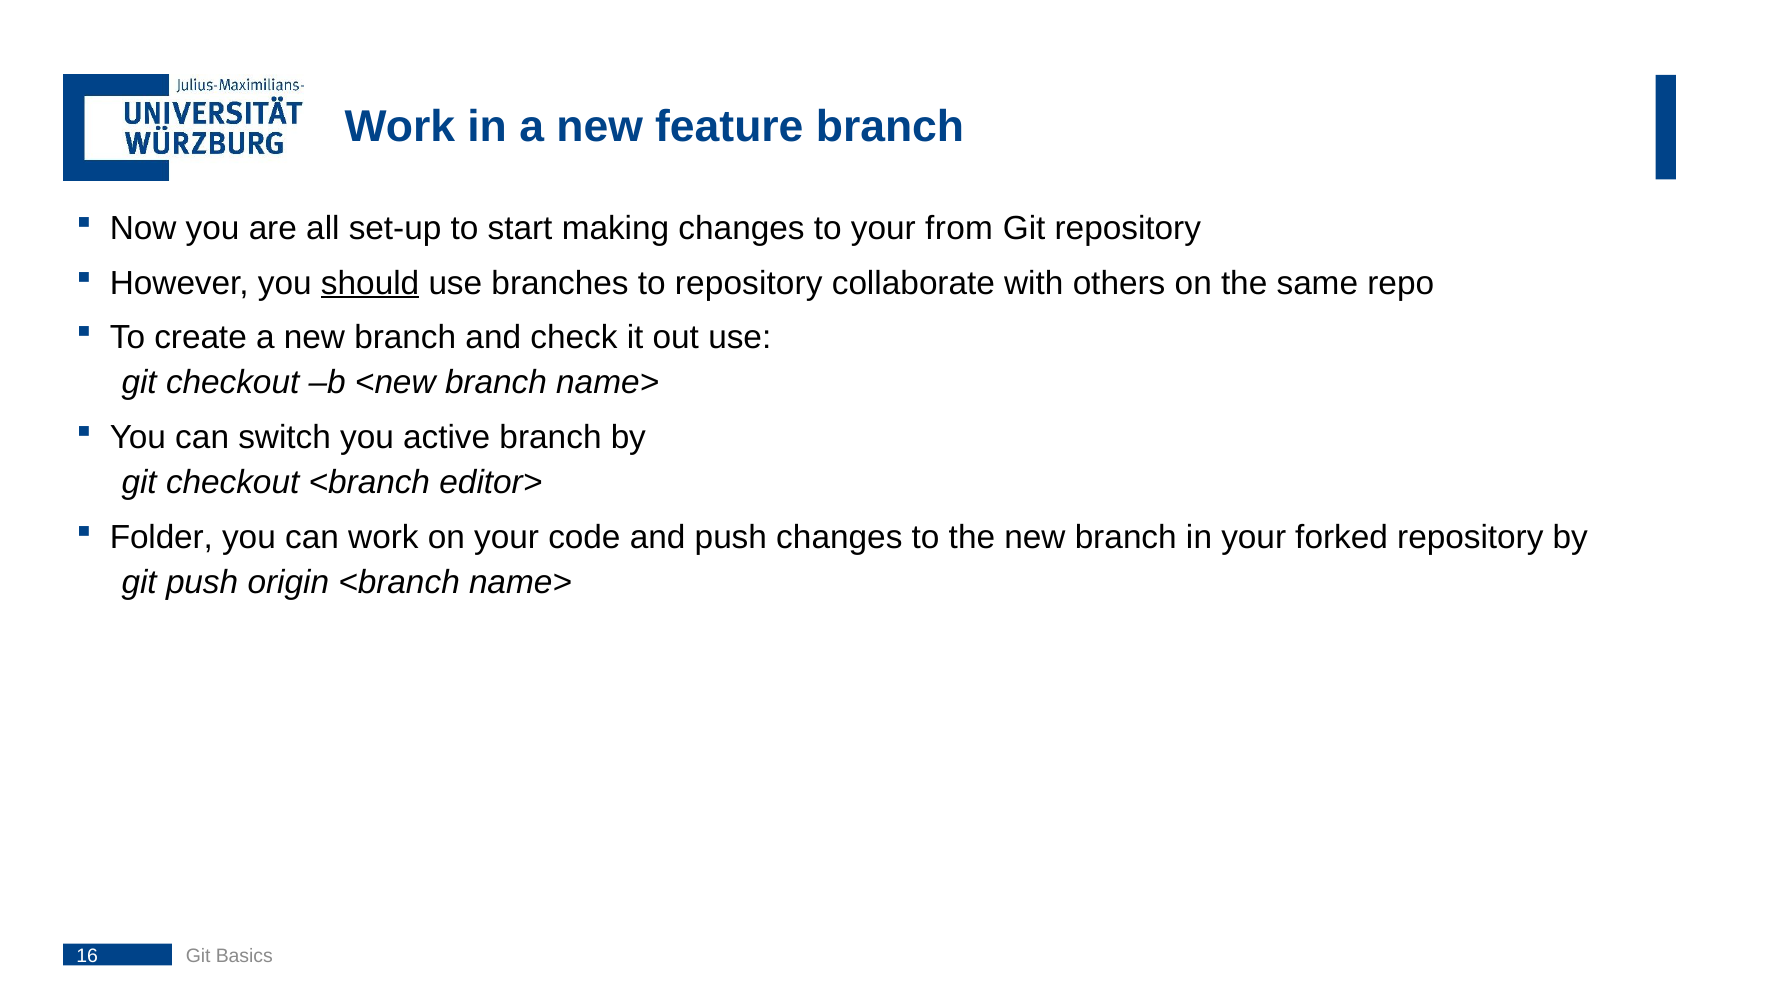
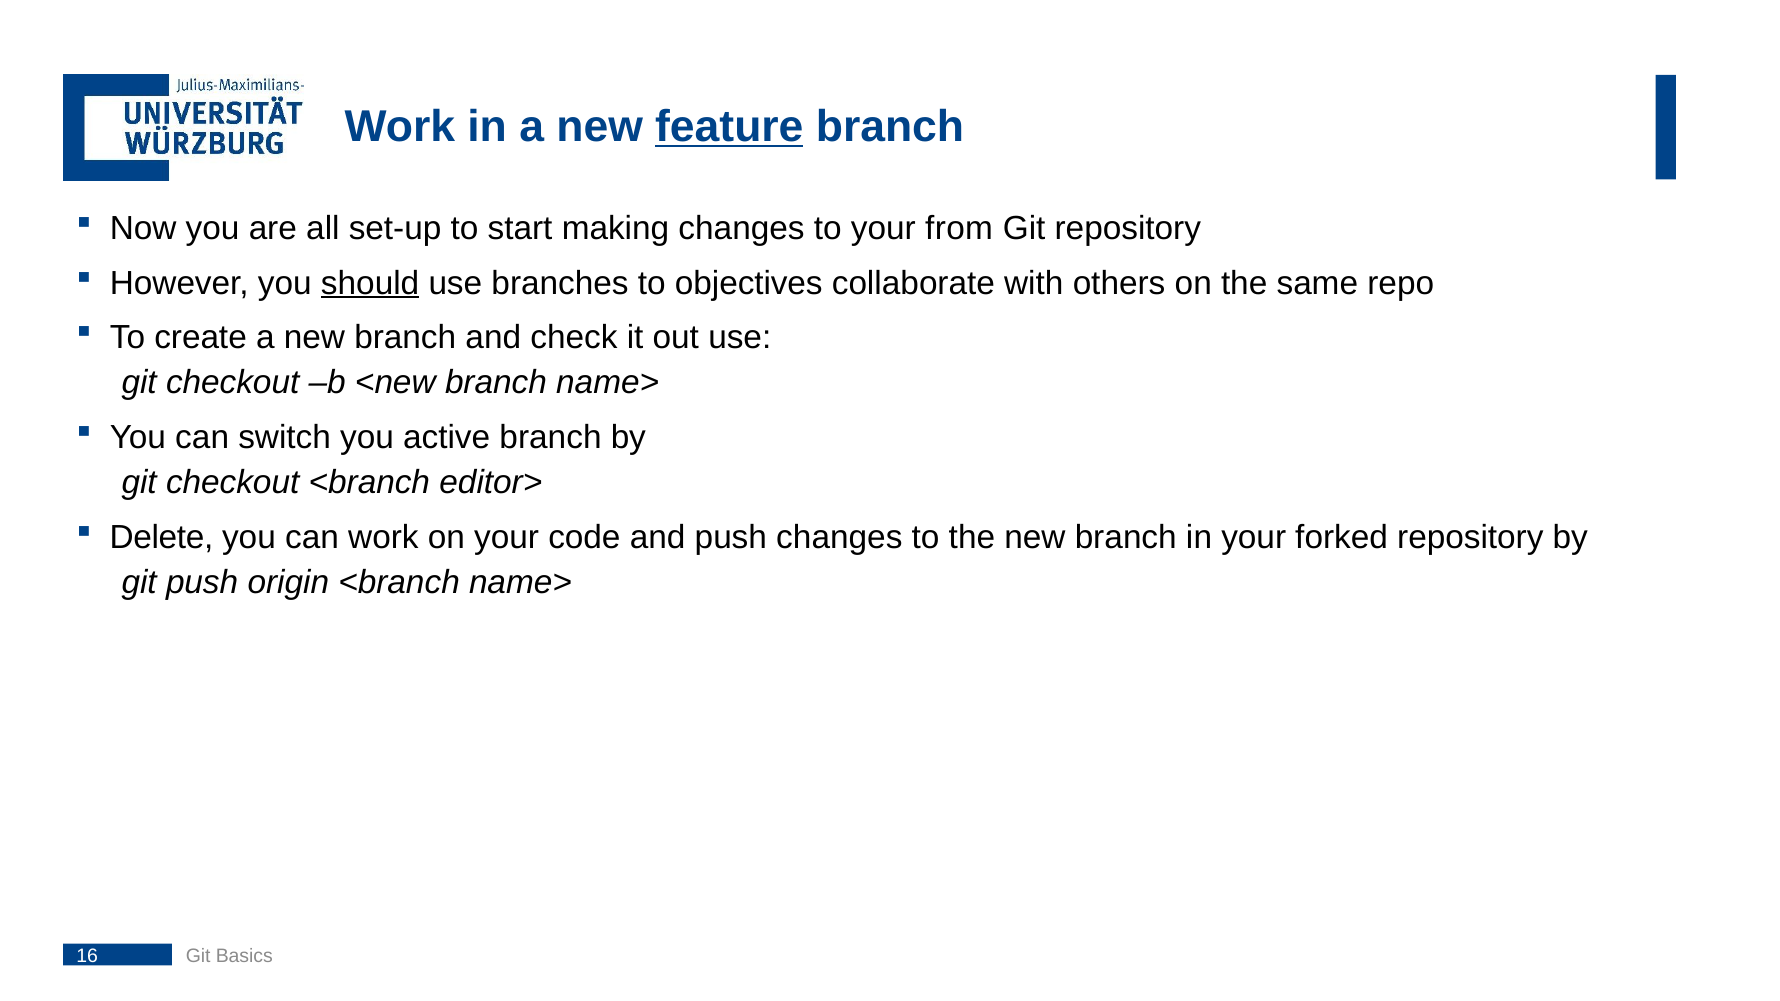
feature underline: none -> present (729, 127)
to repository: repository -> objectives (749, 283)
Folder: Folder -> Delete (161, 538)
